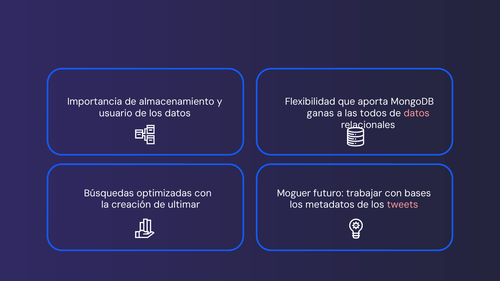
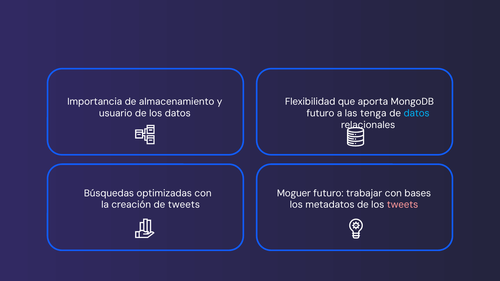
ganas: ganas -> futuro (320, 113)
todos: todos -> tenga (373, 113)
datos colour: pink -> light blue (417, 113)
de ultimar: ultimar -> tweets (184, 205)
